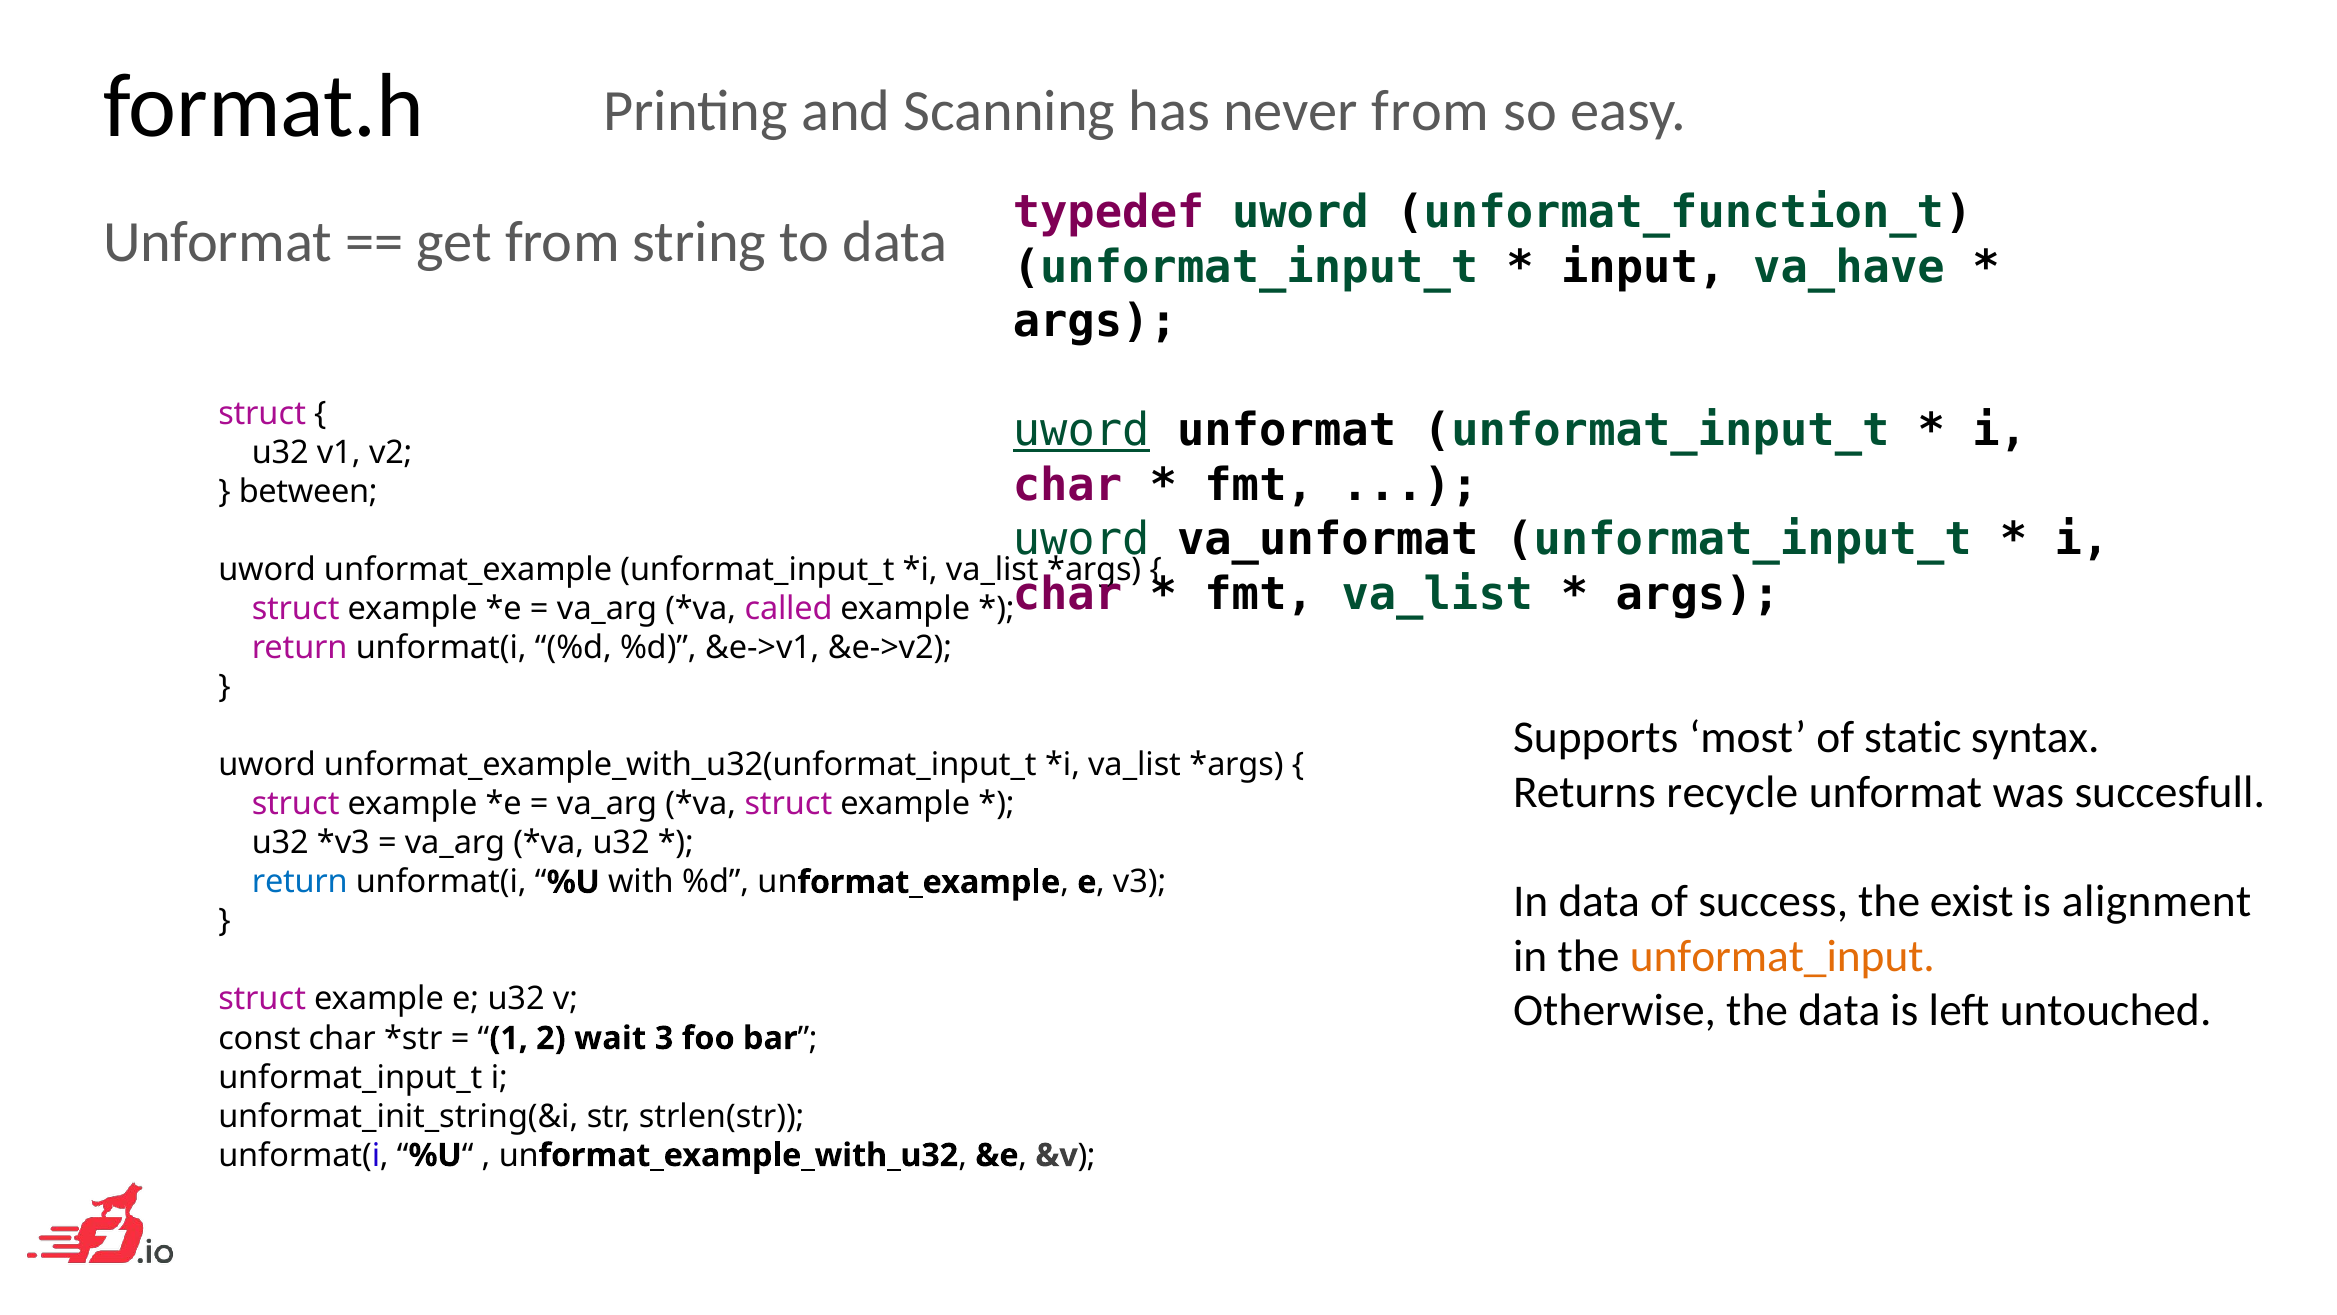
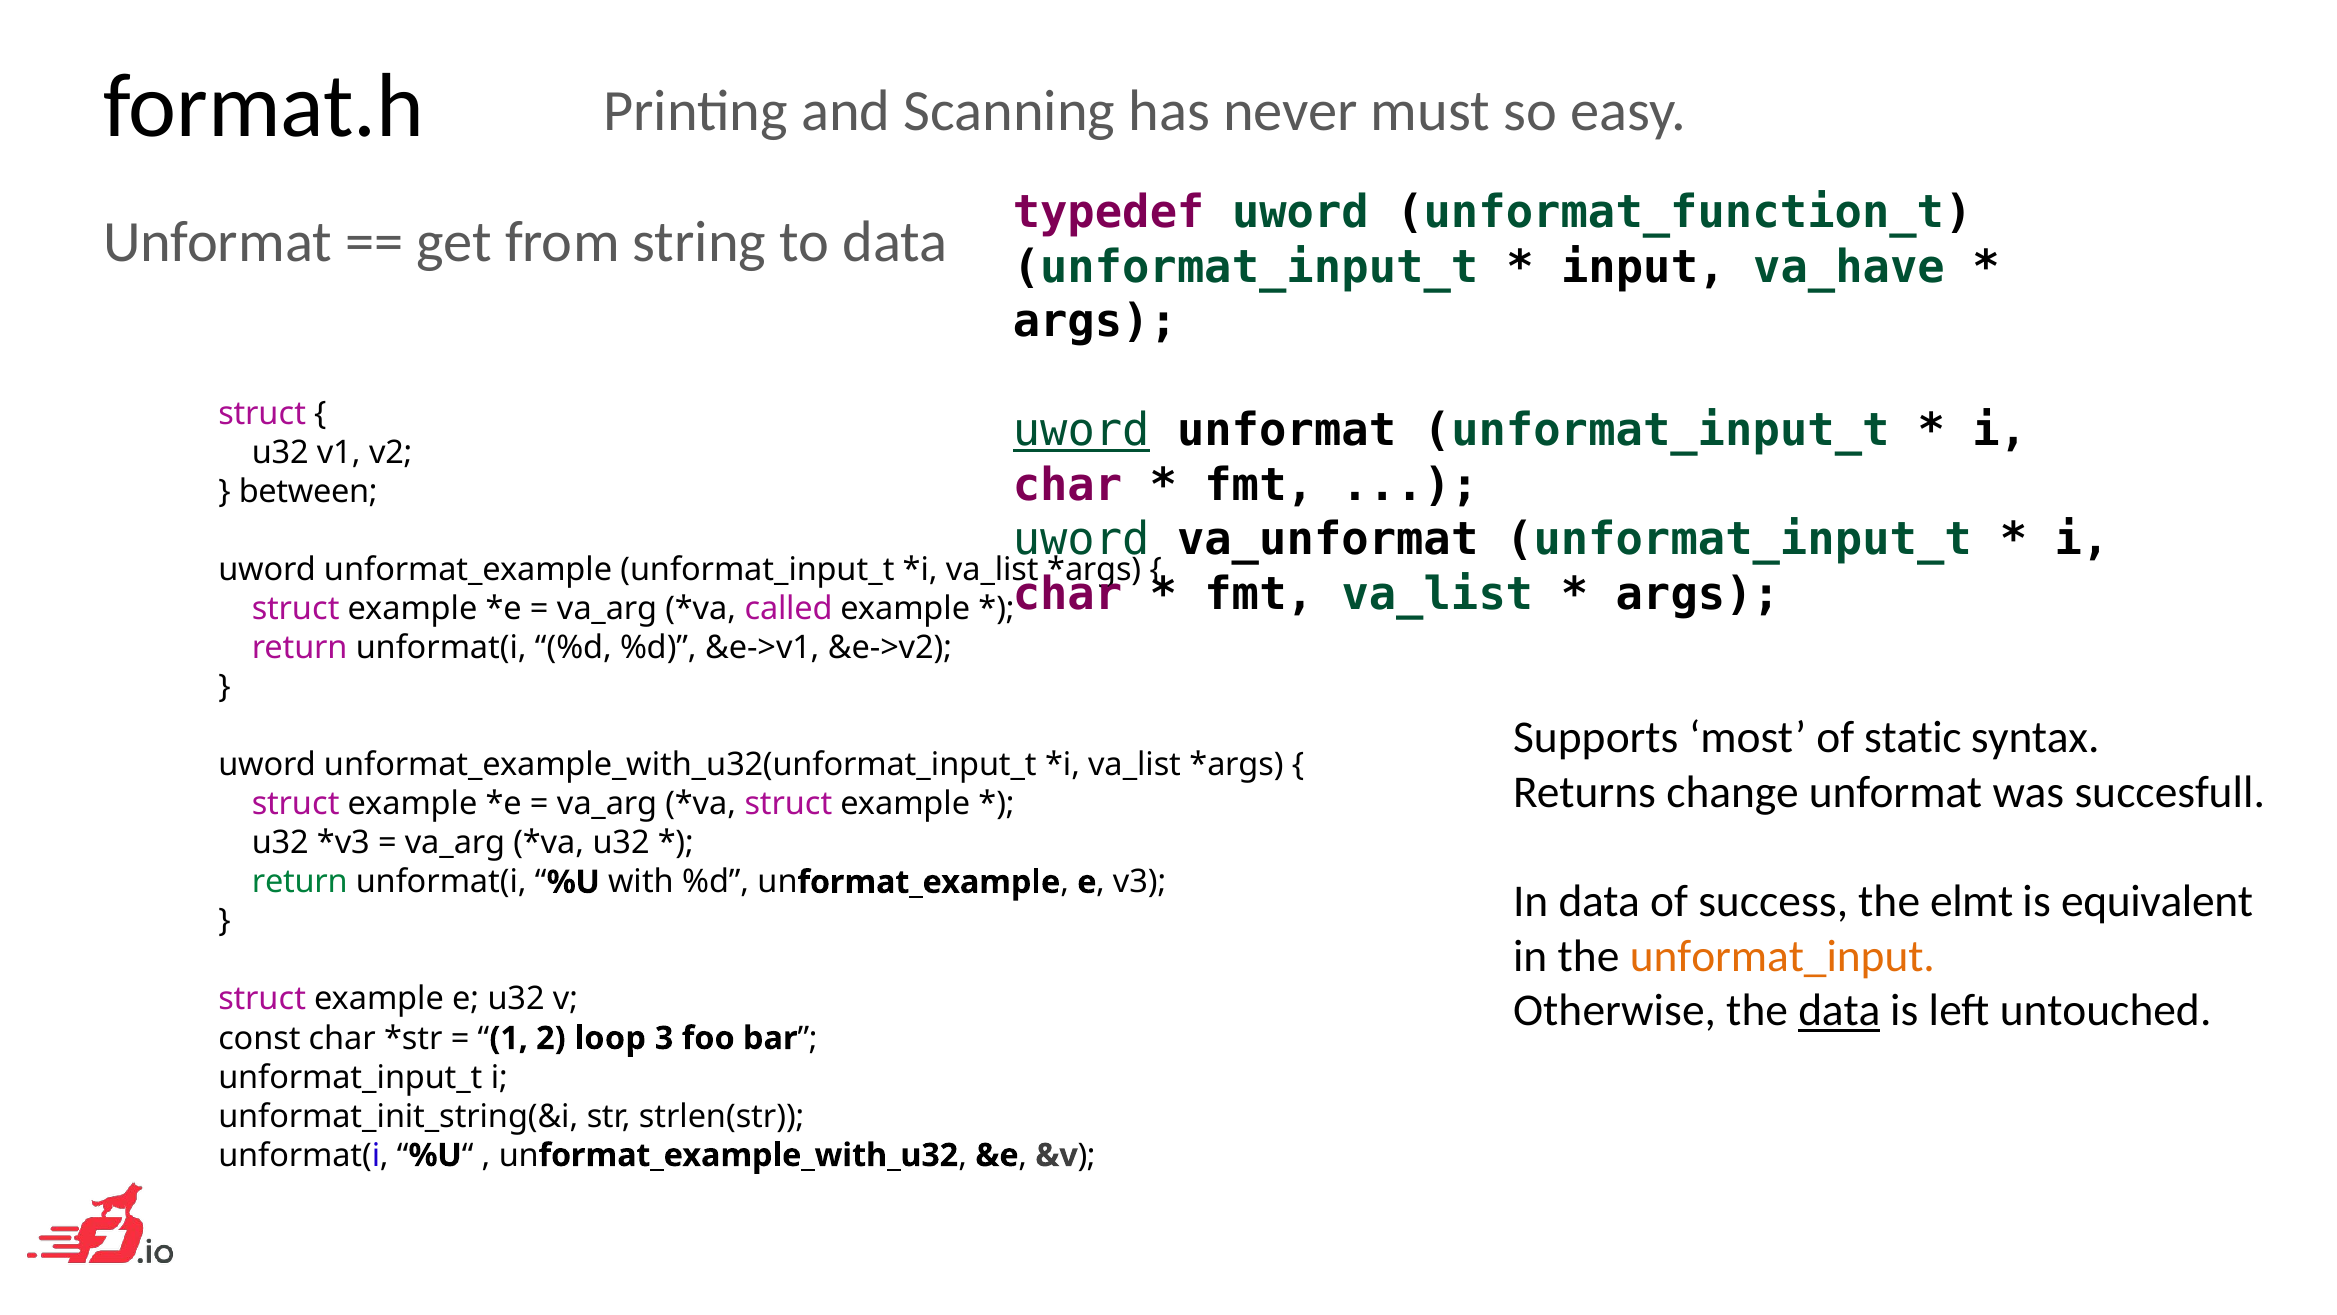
never from: from -> must (1431, 111)
recycle: recycle -> change (1733, 792)
return colour: blue -> green (300, 882)
exist: exist -> elmt (1972, 901)
alignment: alignment -> equivalent (2157, 901)
data underline: none -> present (1839, 1011)
wait: wait -> loop (610, 1038)
